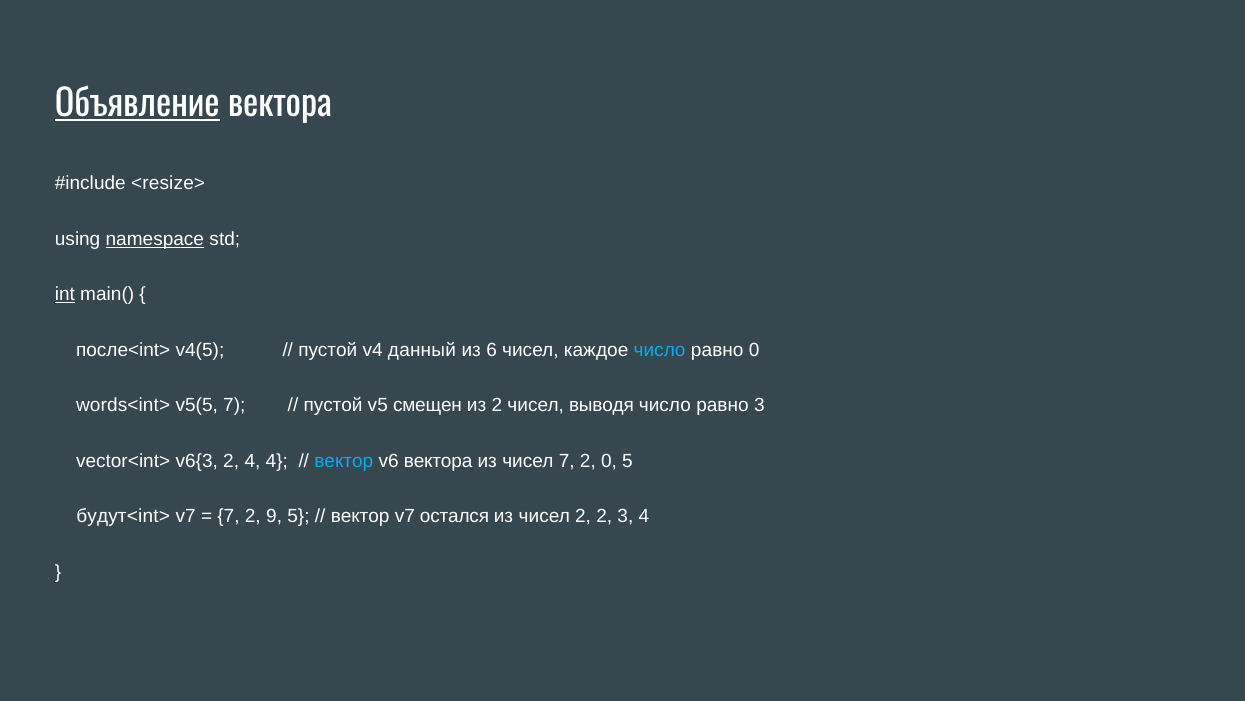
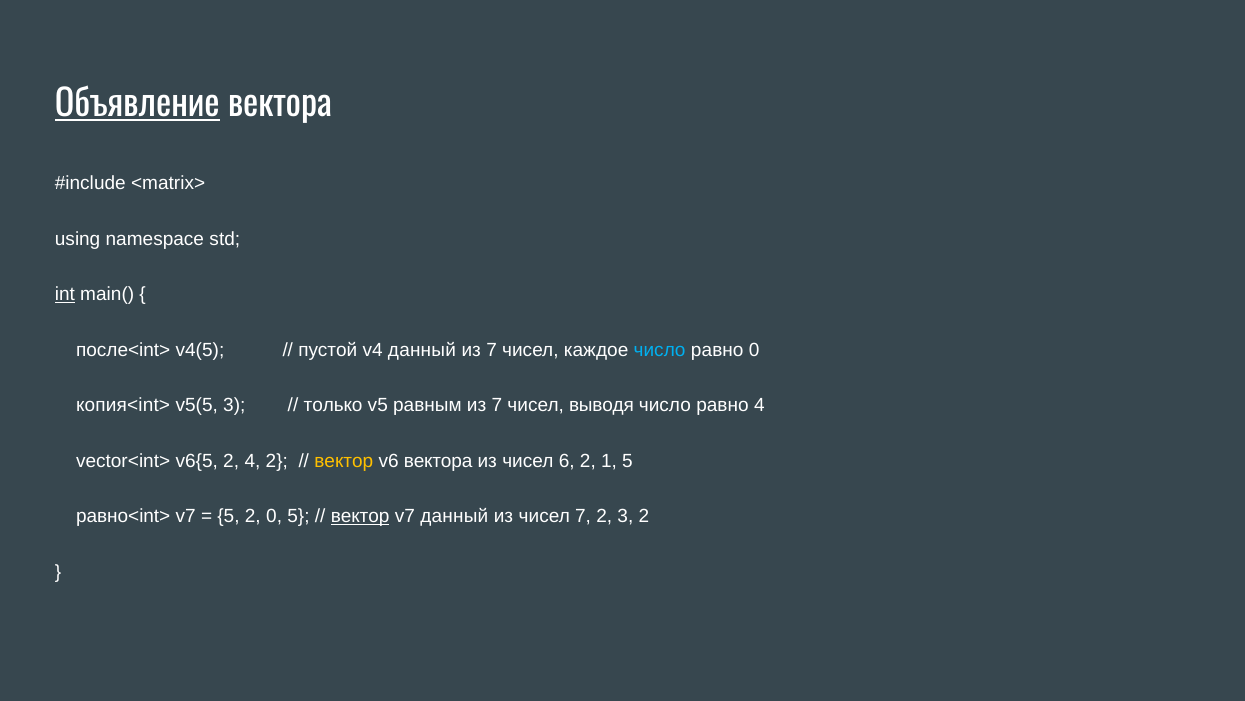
<resize>: <resize> -> <matrix> (168, 183)
namespace underline: present -> none (155, 239)
6: 6 -> 7 (492, 350)
words<int>: words<int> -> копия<int> (123, 405)
v5(5 7: 7 -> 3 (234, 405)
пустой: пустой -> только (333, 405)
смещен: смещен -> равным (427, 405)
2: 2 -> 7 (497, 405)
равно 3: 3 -> 4 (759, 405)
v6{3: v6{3 -> v6{5 (197, 461)
4 4: 4 -> 2 (277, 461)
вектор colour: light blue -> yellow (344, 461)
чисел 7: 7 -> 6 (567, 461)
2 0: 0 -> 1 (609, 461)
будут<int>: будут<int> -> равно<int> (123, 516)
7: 7 -> 5 (228, 516)
2 9: 9 -> 0 (274, 516)
вектор underline: none -> present (360, 516)
v7 остался: остался -> данный (454, 516)
чисел 2: 2 -> 7 (583, 516)
3 4: 4 -> 2 (644, 516)
